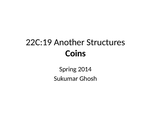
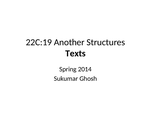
Coins: Coins -> Texts (75, 53)
